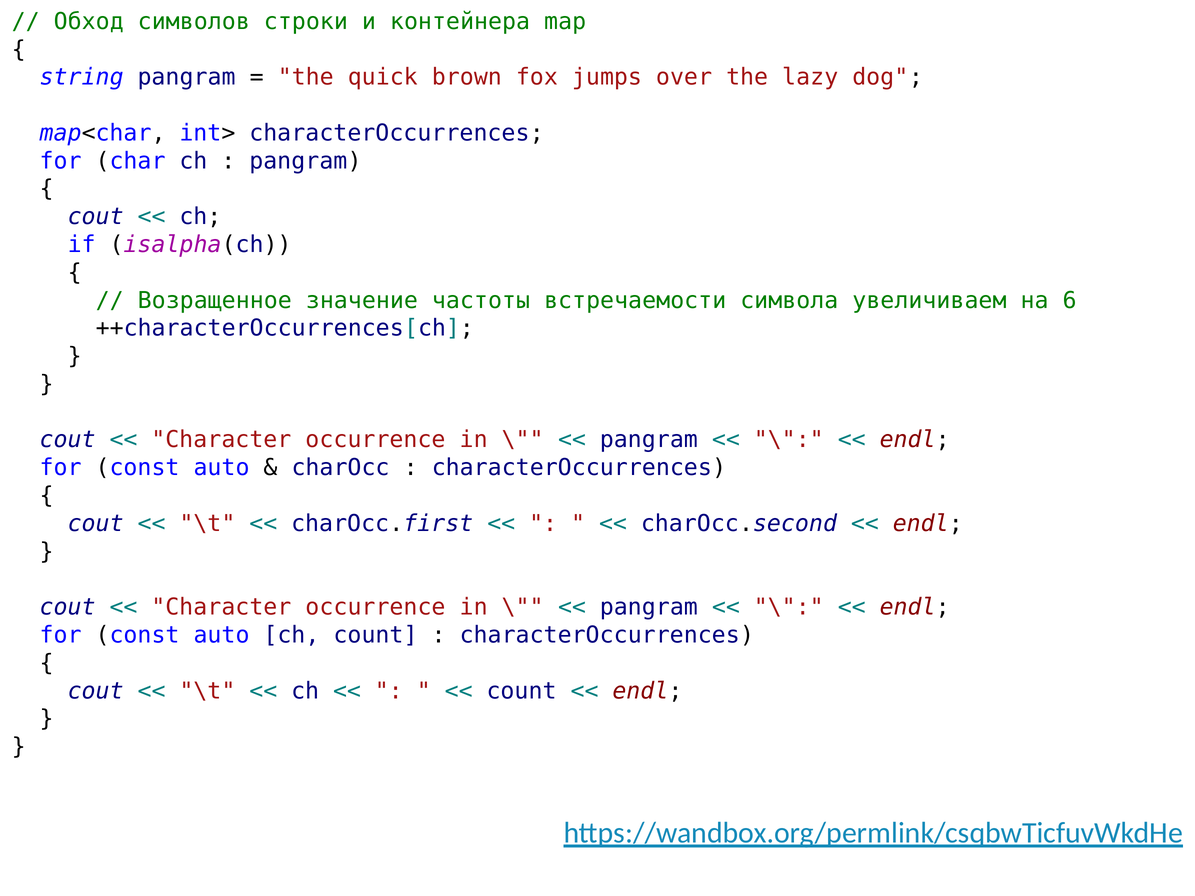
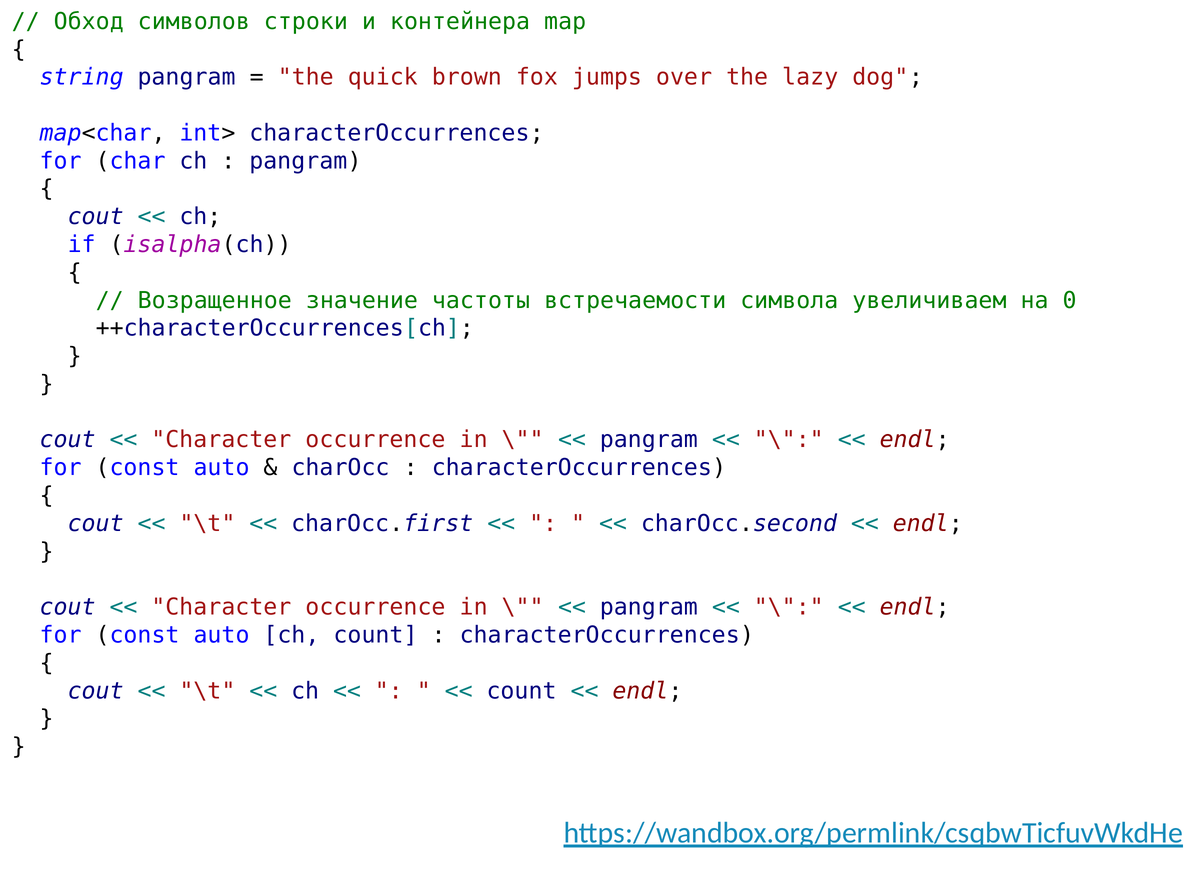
6: 6 -> 0 (1070, 300)
